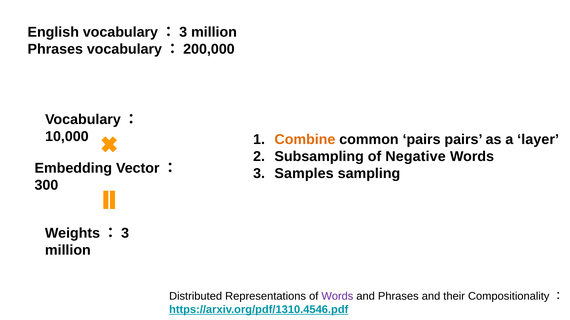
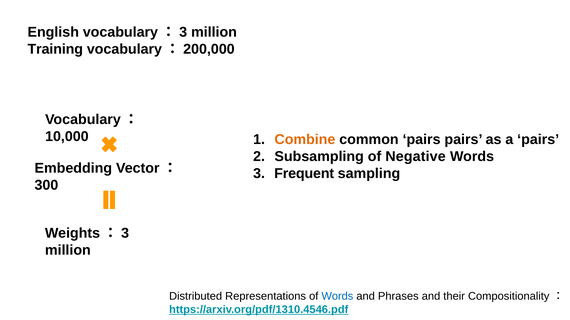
Phrases: Phrases -> Training (55, 49)
a layer: layer -> pairs (538, 140)
Samples: Samples -> Frequent (304, 174)
Words colour: purple -> blue (337, 297)
